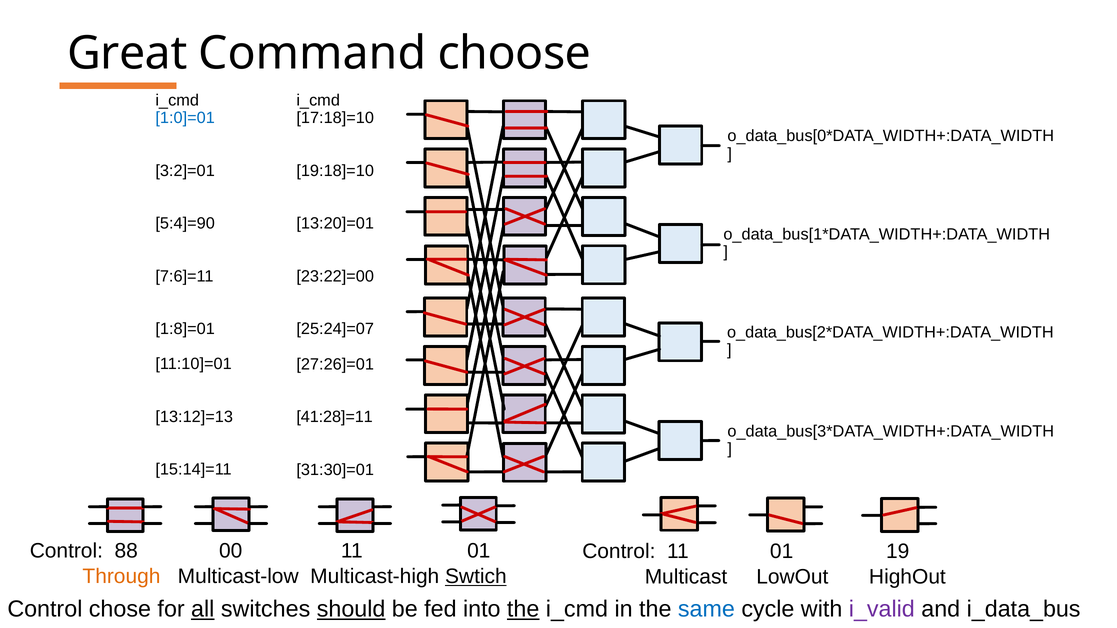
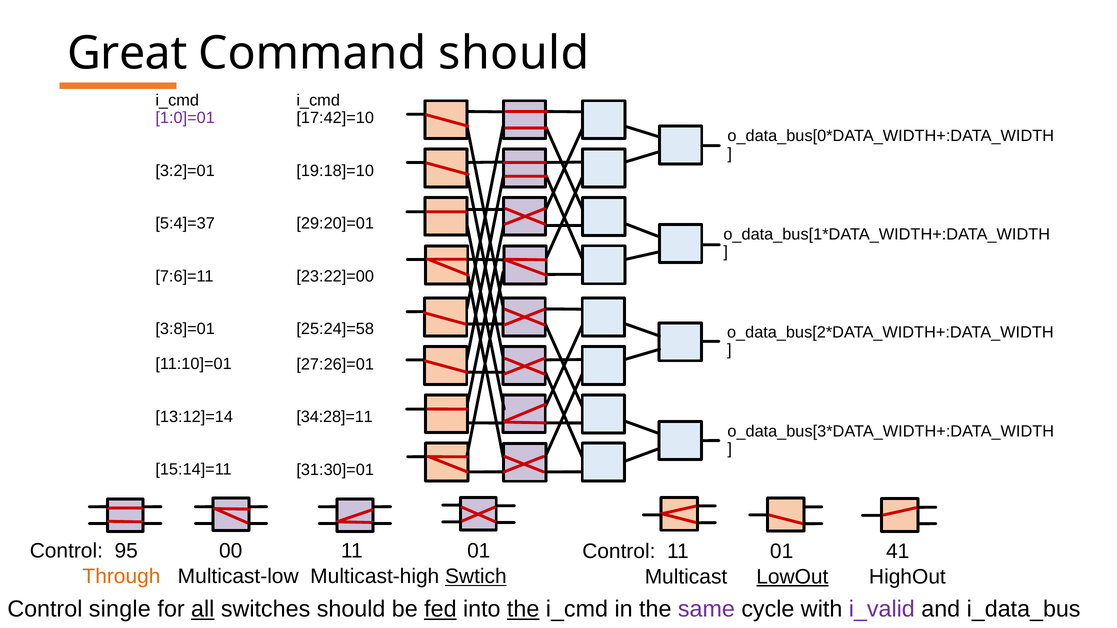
Command choose: choose -> should (514, 54)
1:0]=01 colour: blue -> purple (185, 118)
17:18]=10: 17:18]=10 -> 17:42]=10 (335, 118)
5:4]=90: 5:4]=90 -> 5:4]=37 (185, 224)
13:20]=01: 13:20]=01 -> 29:20]=01 (335, 224)
1:8]=01: 1:8]=01 -> 3:8]=01 (185, 329)
25:24]=07: 25:24]=07 -> 25:24]=58 (335, 329)
13:12]=13: 13:12]=13 -> 13:12]=14 (194, 417)
41:28]=11: 41:28]=11 -> 34:28]=11 (335, 417)
88: 88 -> 95 (126, 551)
19: 19 -> 41 (898, 551)
LowOut underline: none -> present (792, 577)
chose: chose -> single (120, 609)
should underline: present -> none (351, 609)
fed underline: none -> present (440, 609)
same colour: blue -> purple (706, 609)
